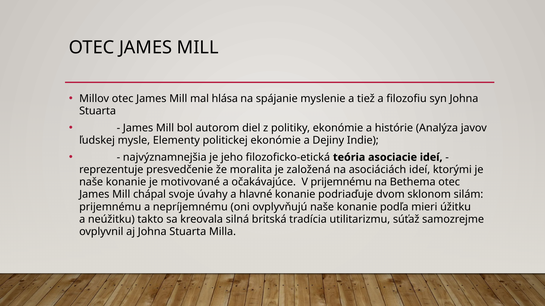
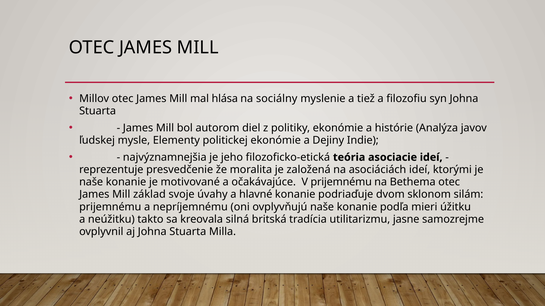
spájanie: spájanie -> sociálny (277, 99)
chápal: chápal -> základ (149, 195)
súťaž: súťaž -> jasne (406, 220)
